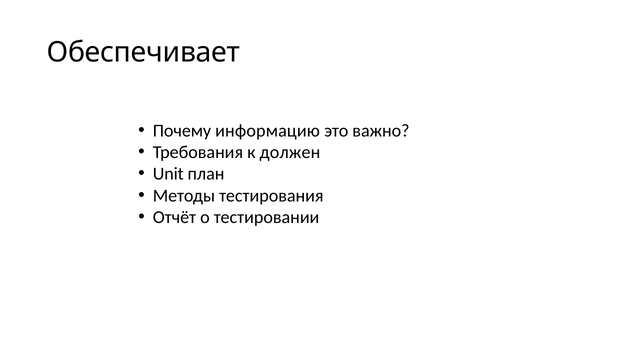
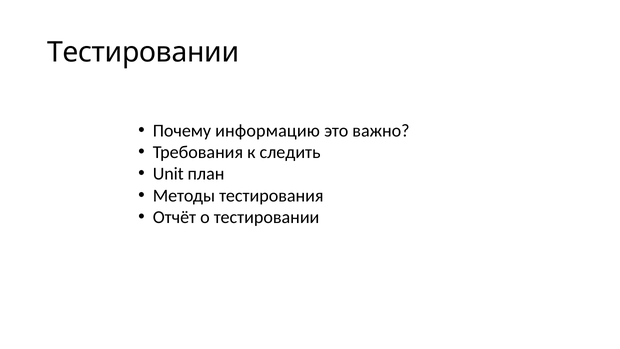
Обеспечивает: Обеспечивает -> Тестировании (143, 52)
должен: должен -> следить (290, 152)
